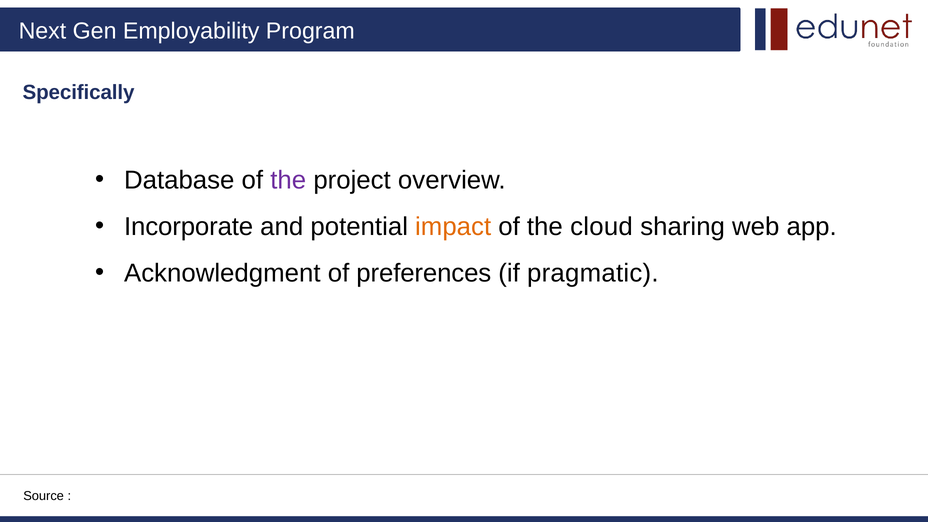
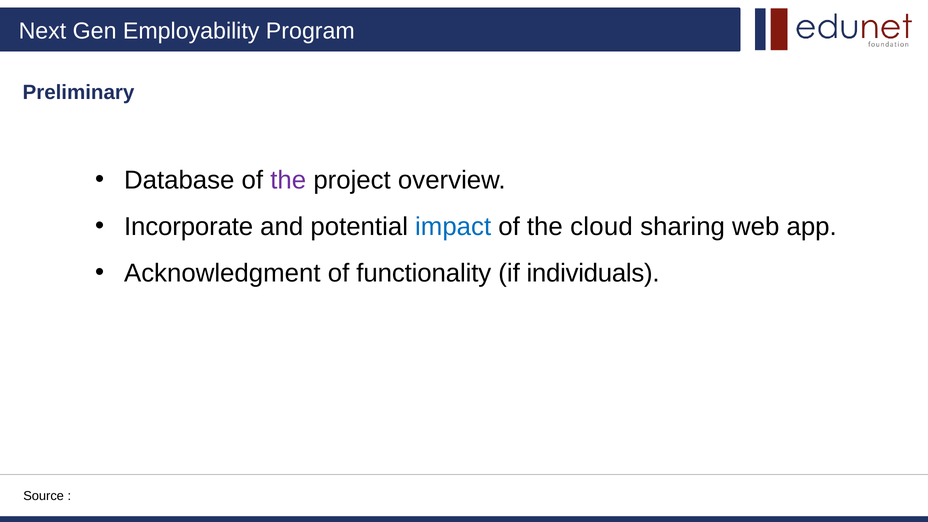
Specifically: Specifically -> Preliminary (78, 92)
impact colour: orange -> blue (453, 227)
preferences: preferences -> functionality (424, 273)
pragmatic: pragmatic -> individuals (593, 273)
